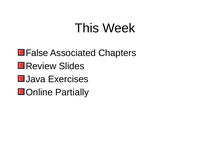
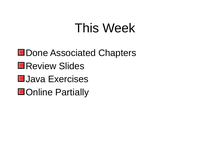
False: False -> Done (37, 53)
